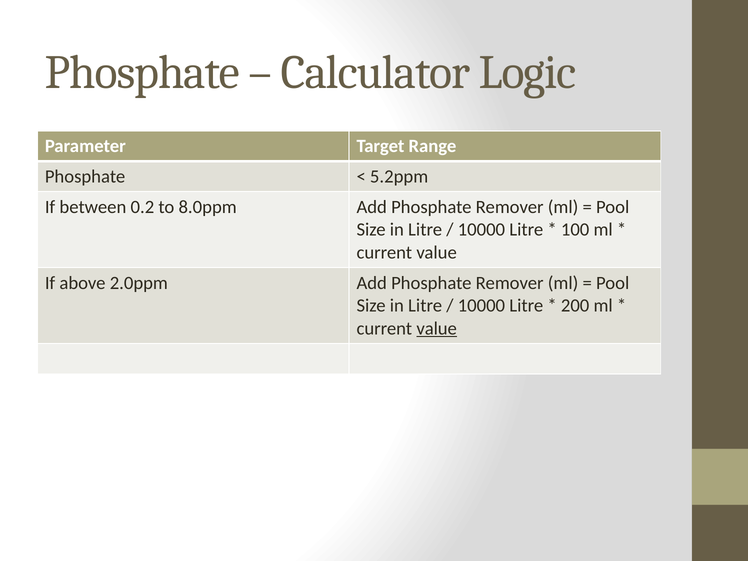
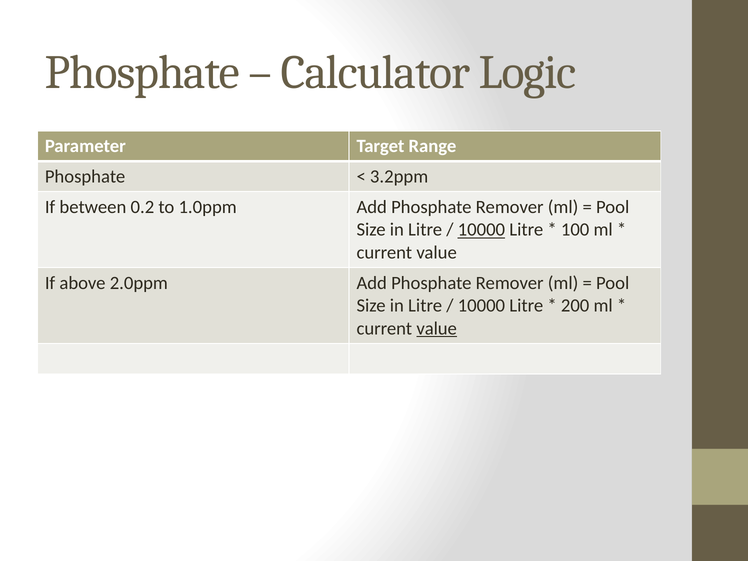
5.2ppm: 5.2ppm -> 3.2ppm (399, 177)
8.0ppm: 8.0ppm -> 1.0ppm (208, 207)
10000 underline: none -> present (481, 230)
